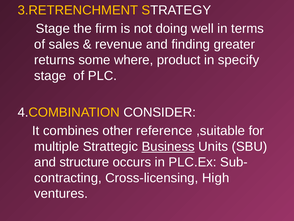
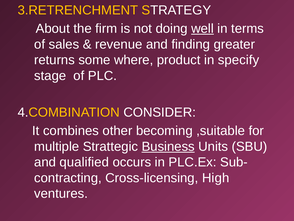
Stage: Stage -> About (53, 29)
well underline: none -> present (202, 29)
reference: reference -> becoming (164, 130)
structure: structure -> qualified (84, 162)
